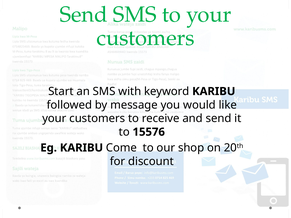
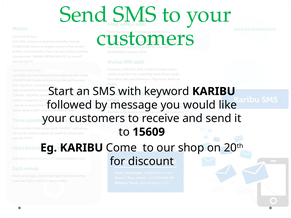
15576: 15576 -> 15609 (149, 132)
